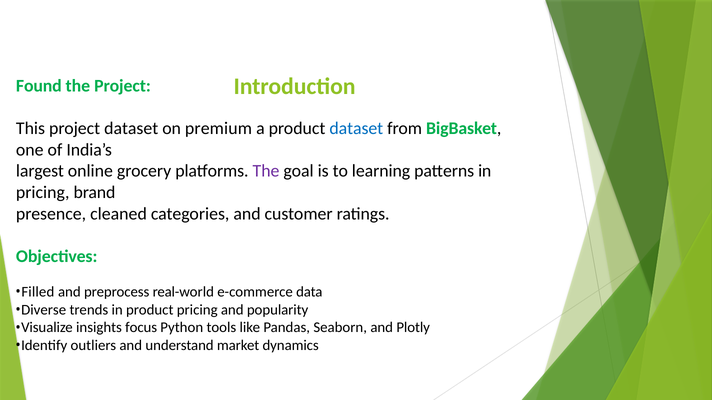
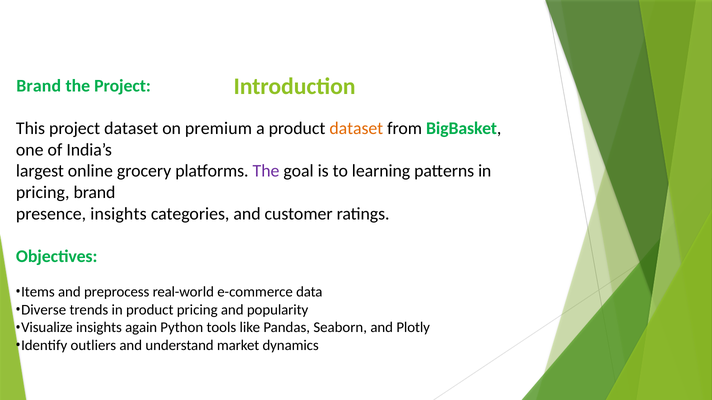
Found: Found -> Brand (39, 86)
dataset colour: blue -> orange (356, 129)
presence cleaned: cleaned -> insights (118, 214)
Filled: Filled -> Items (38, 292)
focus: focus -> again (141, 328)
